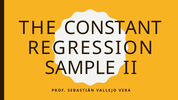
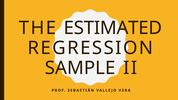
CONSTANT: CONSTANT -> ESTIMATED (113, 28)
